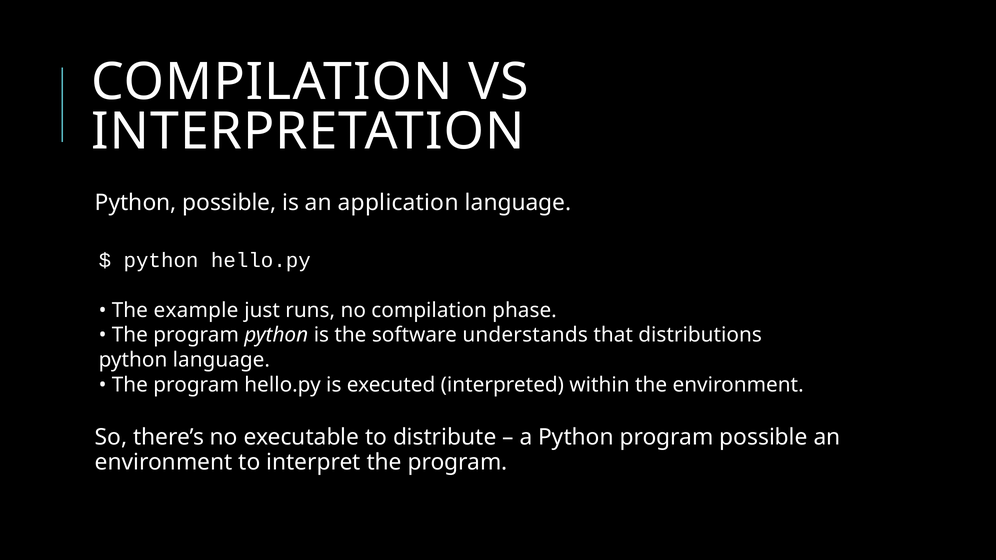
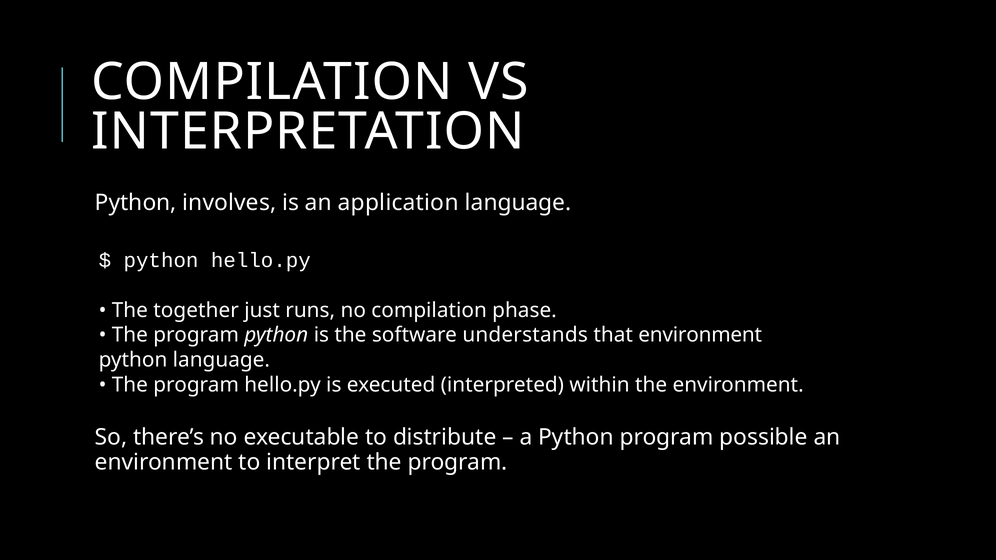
Python possible: possible -> involves (229, 203)
example: example -> together (196, 310)
that distributions: distributions -> environment (700, 335)
